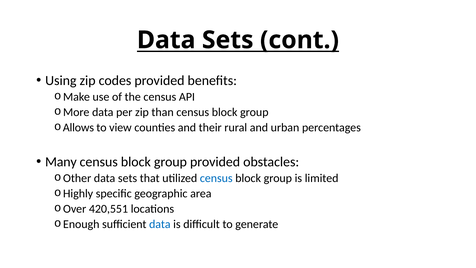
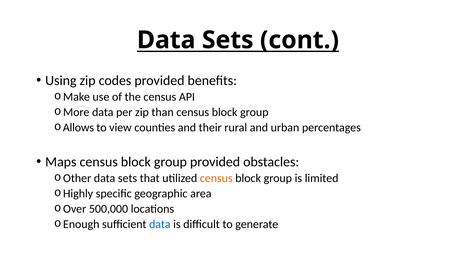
Many: Many -> Maps (61, 162)
census colour: blue -> orange (216, 178)
420,551: 420,551 -> 500,000 (108, 209)
